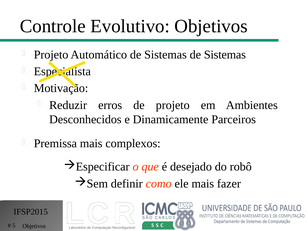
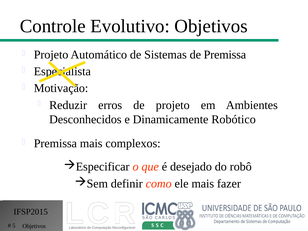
Sistemas de Sistemas: Sistemas -> Premissa (225, 55)
Parceiros: Parceiros -> Robótico (234, 119)
